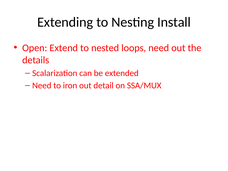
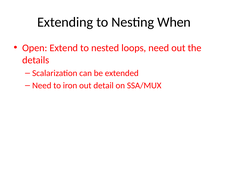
Install: Install -> When (174, 22)
